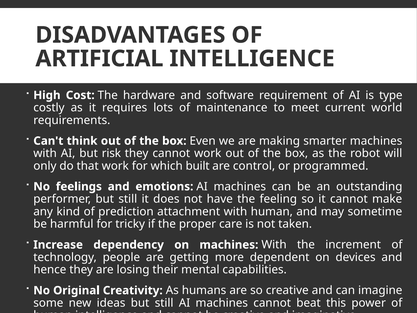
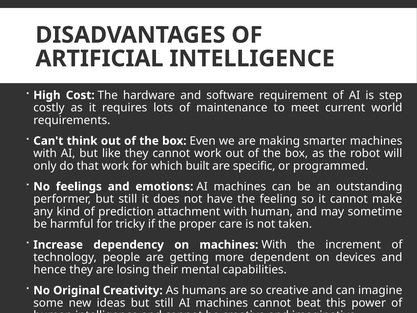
type: type -> step (391, 95)
risk: risk -> like (111, 153)
control: control -> specific (254, 166)
